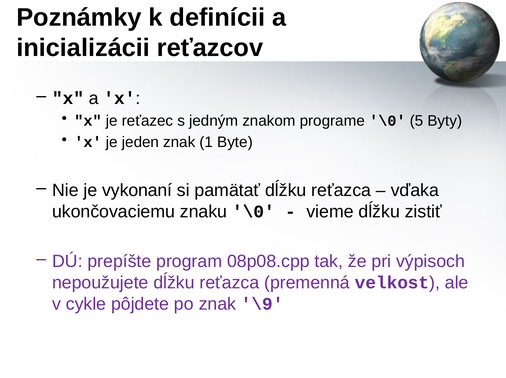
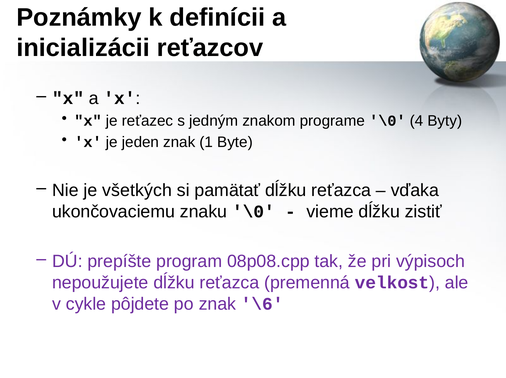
5: 5 -> 4 (417, 121)
vykonaní: vykonaní -> všetkých (137, 191)
\9: \9 -> \6 (262, 304)
